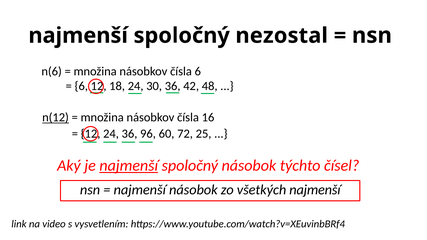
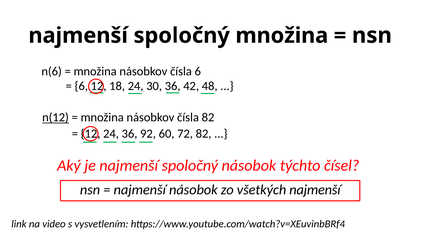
spoločný nezostal: nezostal -> množina (282, 36)
čísla 16: 16 -> 82 (208, 118)
96: 96 -> 92 (148, 134)
72 25: 25 -> 82 (204, 134)
najmenší underline: present -> none (129, 166)
